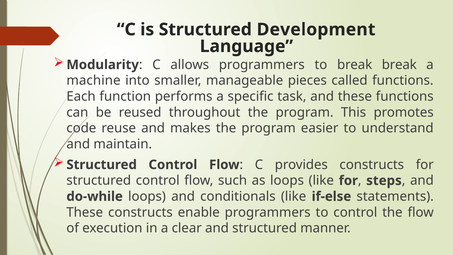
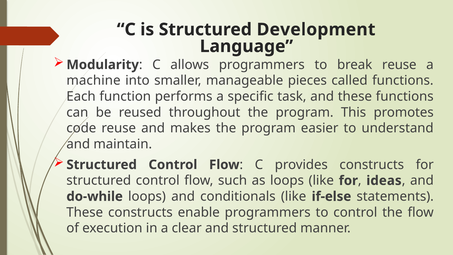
break break: break -> reuse (399, 65)
steps: steps -> ideas (384, 180)
